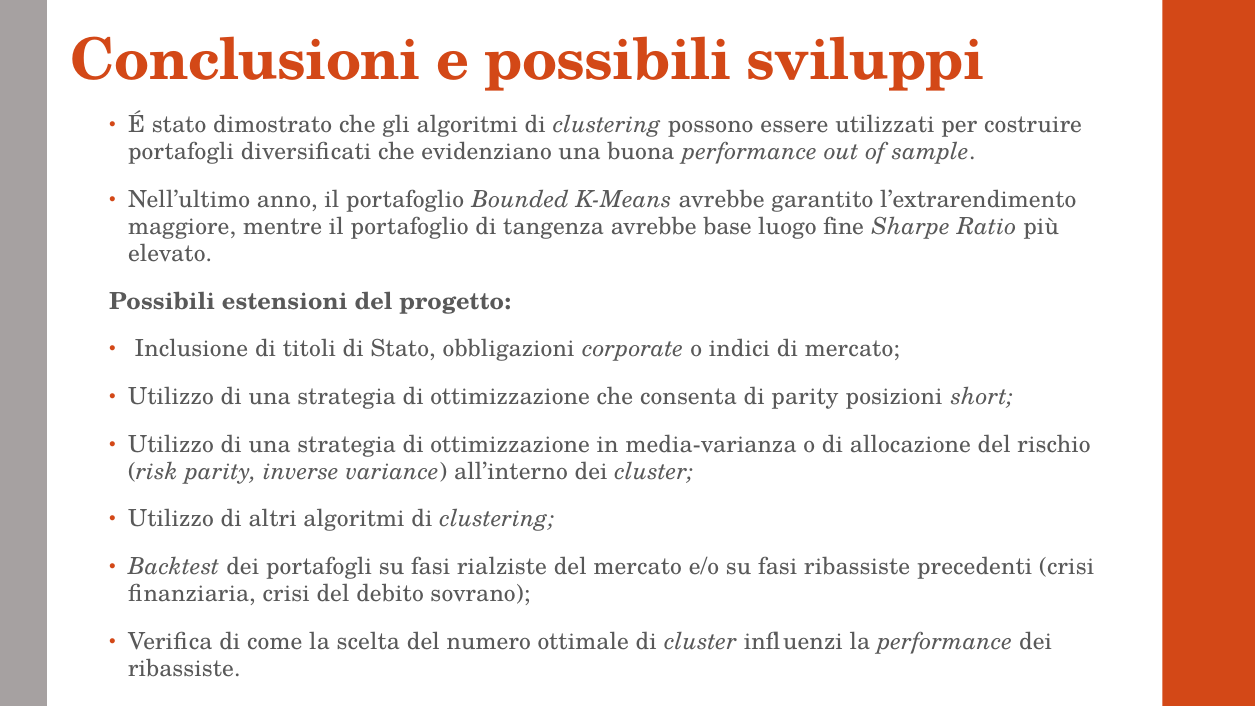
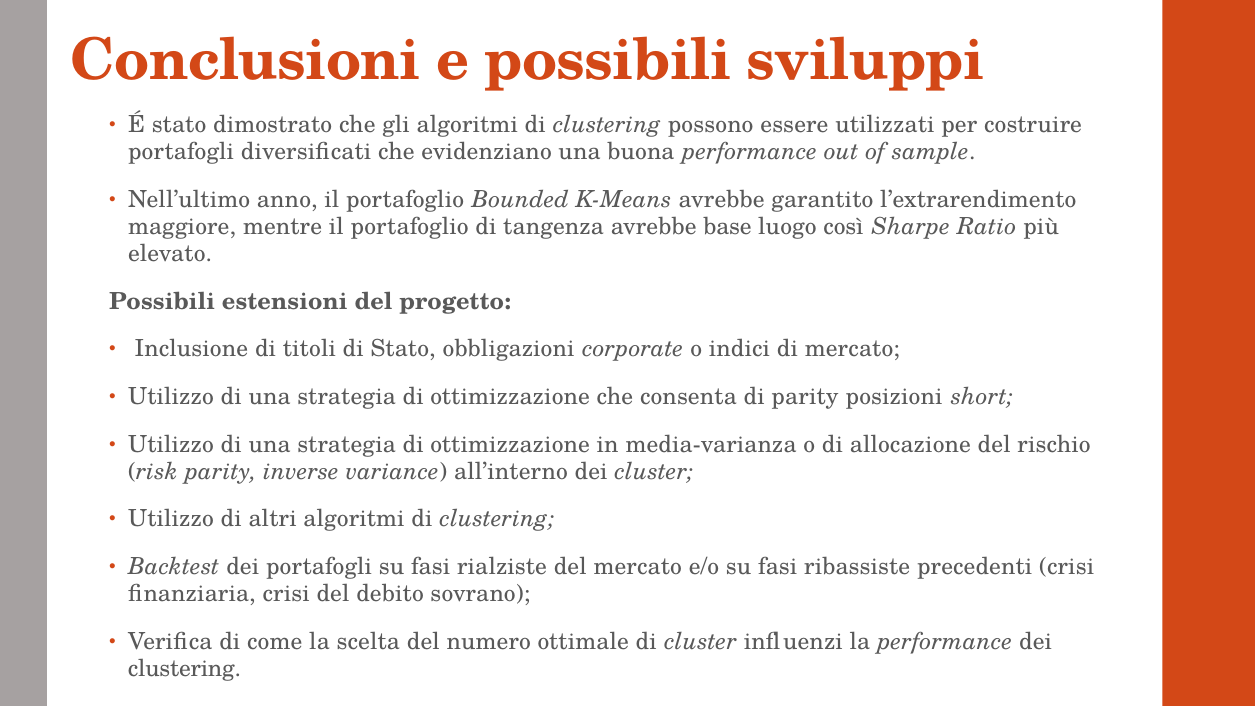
fine: fine -> così (844, 227)
ribassiste: ribassiste -> clustering (185, 668)
